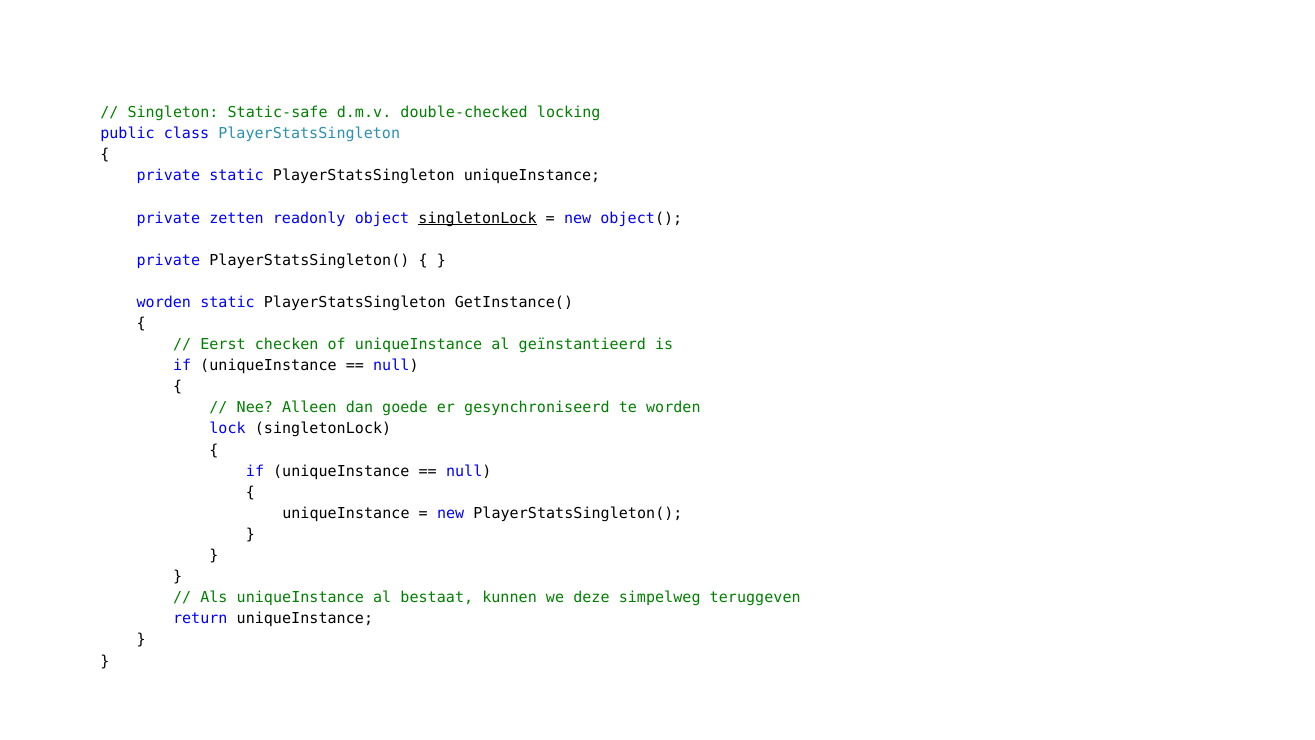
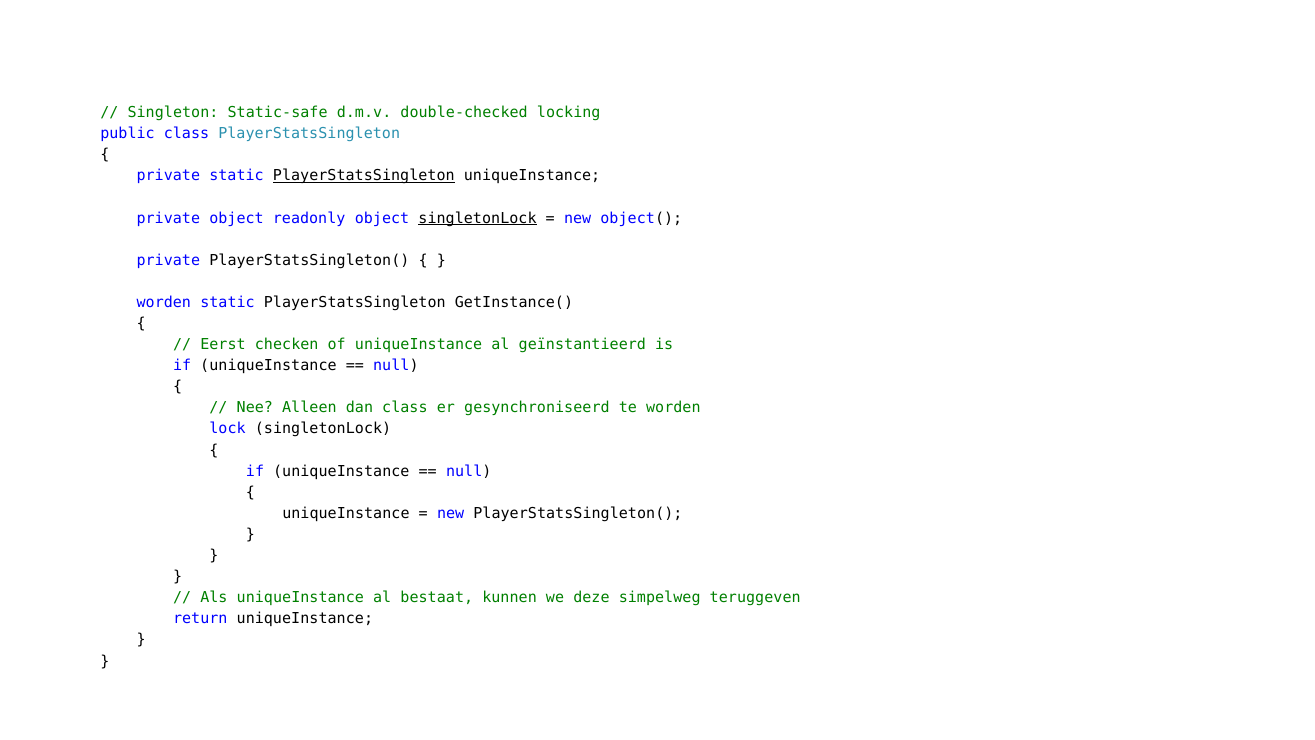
PlayerStatsSingleton underline: none -> present (364, 176)
private zetten: zetten -> object (237, 218)
dan goede: goede -> class (405, 408)
